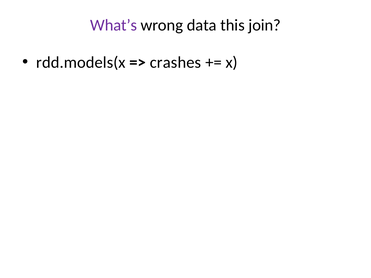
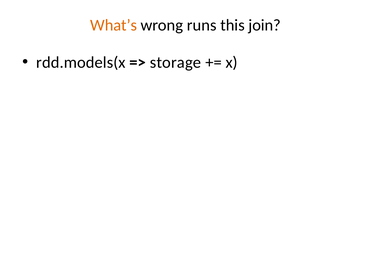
What’s colour: purple -> orange (114, 25)
data: data -> runs (202, 25)
crashes: crashes -> storage (176, 62)
